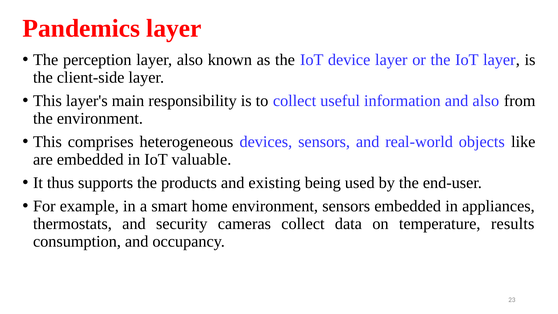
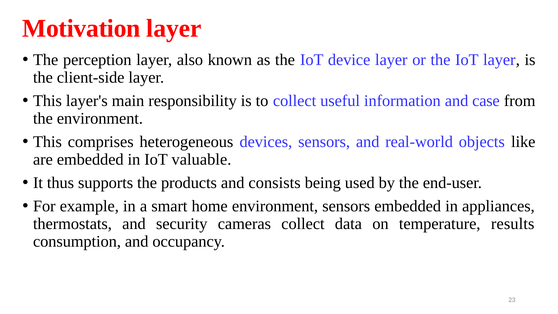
Pandemics: Pandemics -> Motivation (81, 29)
and also: also -> case (486, 101)
existing: existing -> consists (275, 183)
